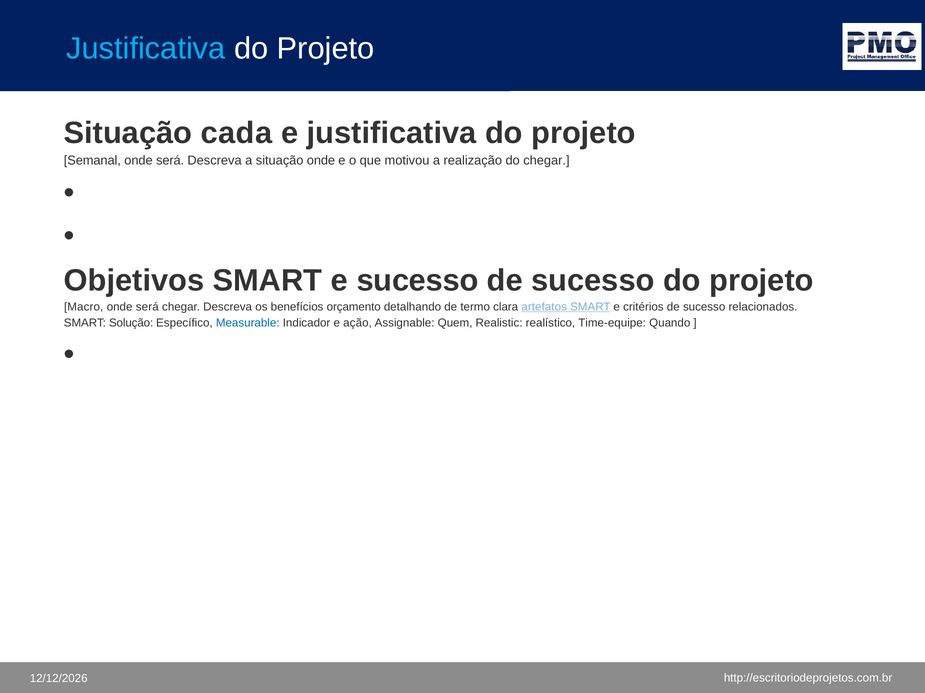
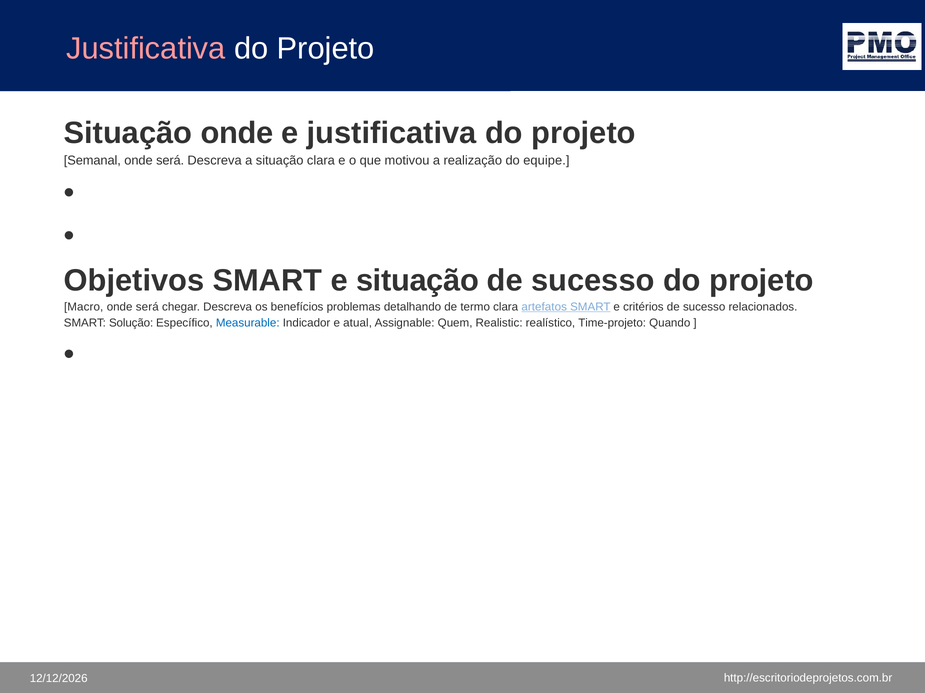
Justificativa colour: light blue -> pink (146, 48)
Situação cada: cada -> onde (237, 133)
situação onde: onde -> clara (321, 161)
do chegar: chegar -> equipe (546, 161)
e sucesso: sucesso -> situação (418, 281)
orçamento: orçamento -> problemas (354, 307)
ação: ação -> atual (358, 323)
Time-equipe: Time-equipe -> Time-projeto (612, 323)
